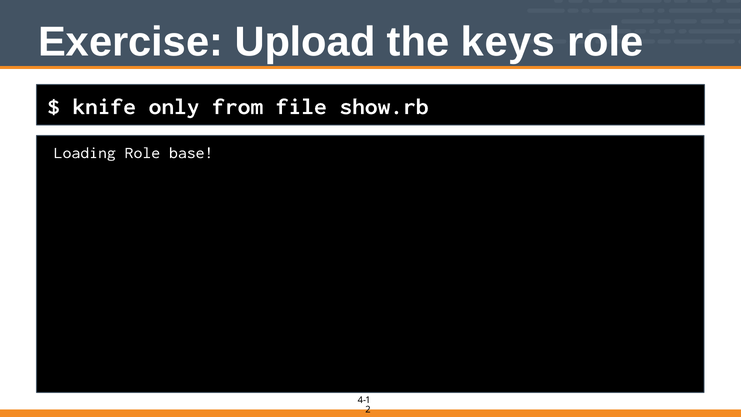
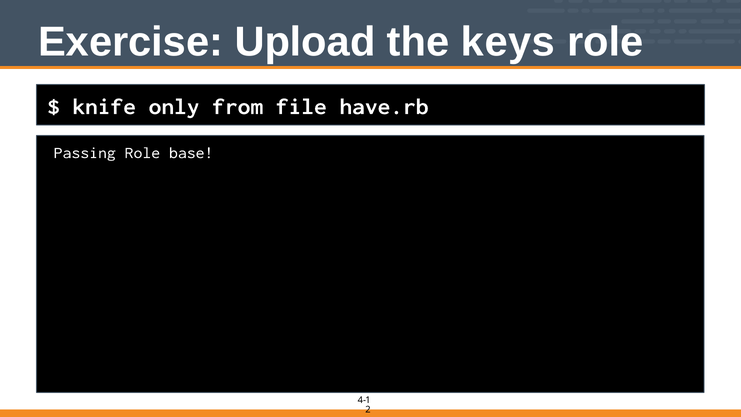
show.rb: show.rb -> have.rb (384, 106)
Loading: Loading -> Passing (85, 153)
